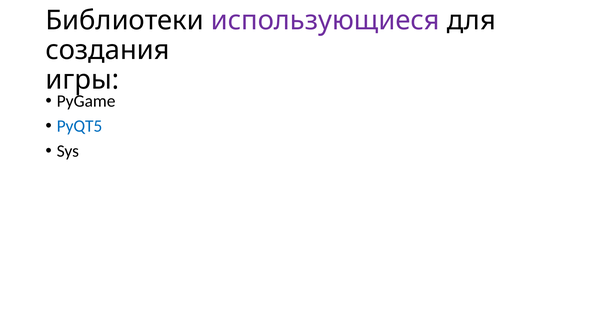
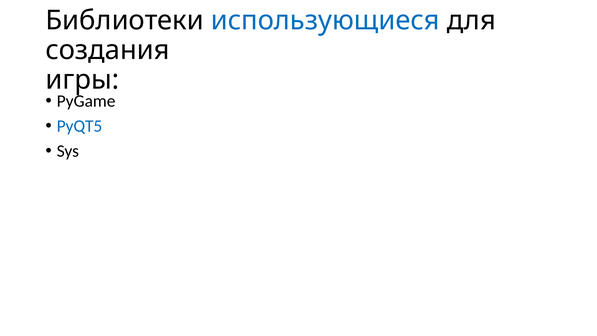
использующиеся colour: purple -> blue (325, 21)
